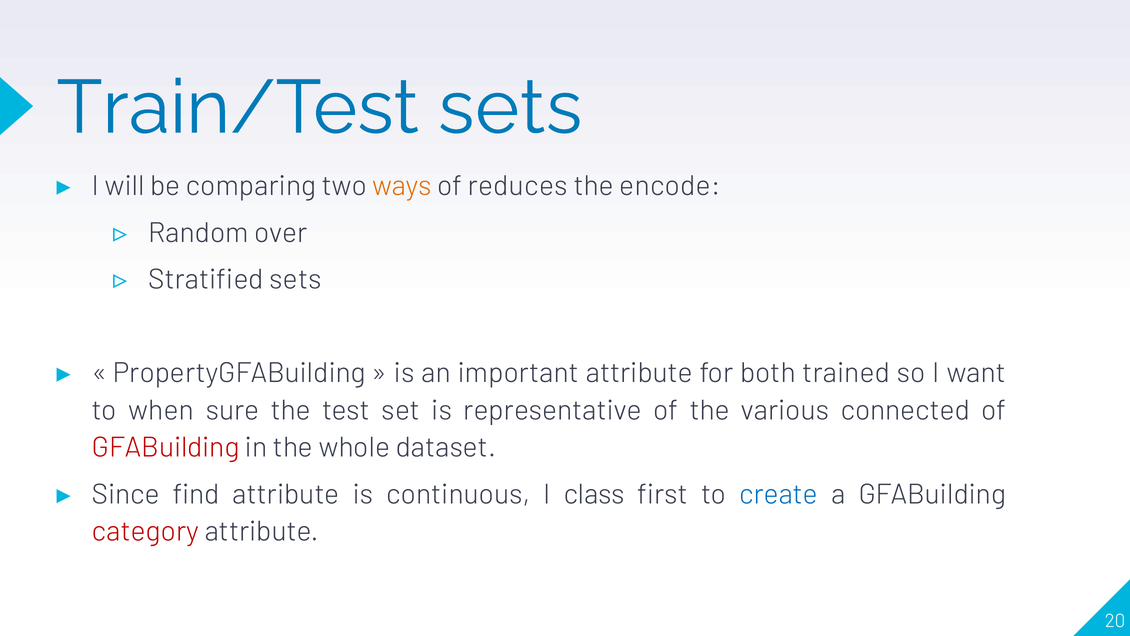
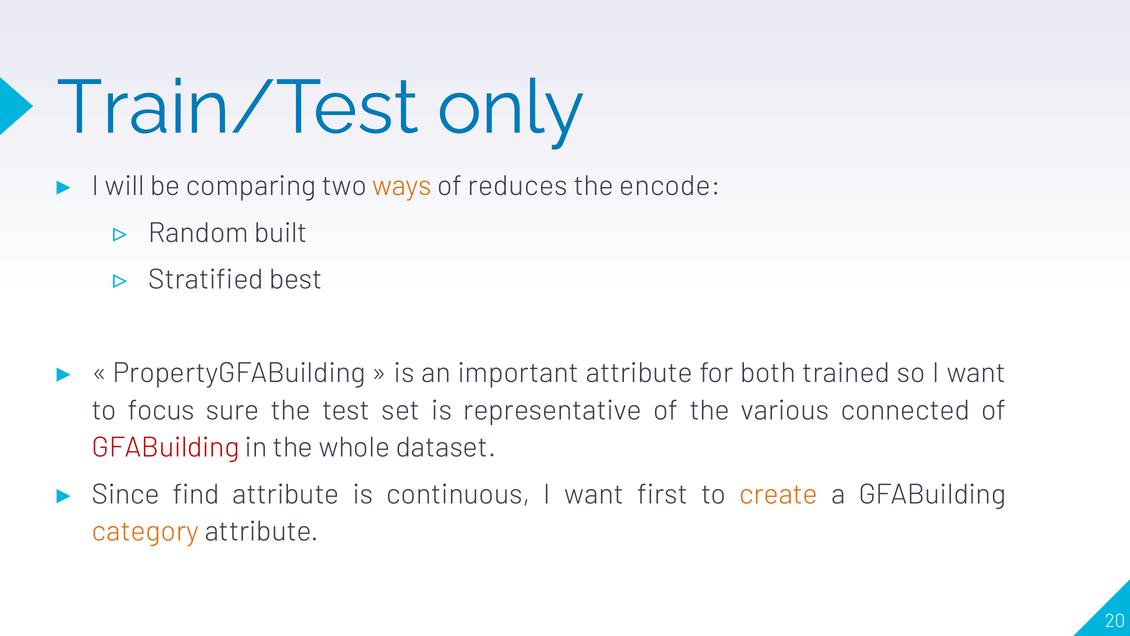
Train/Test sets: sets -> only (511, 108)
over: over -> built (281, 233)
Stratified sets: sets -> best (296, 279)
when: when -> focus (161, 410)
continuous I class: class -> want (594, 494)
create colour: blue -> orange (779, 494)
category colour: red -> orange (145, 531)
